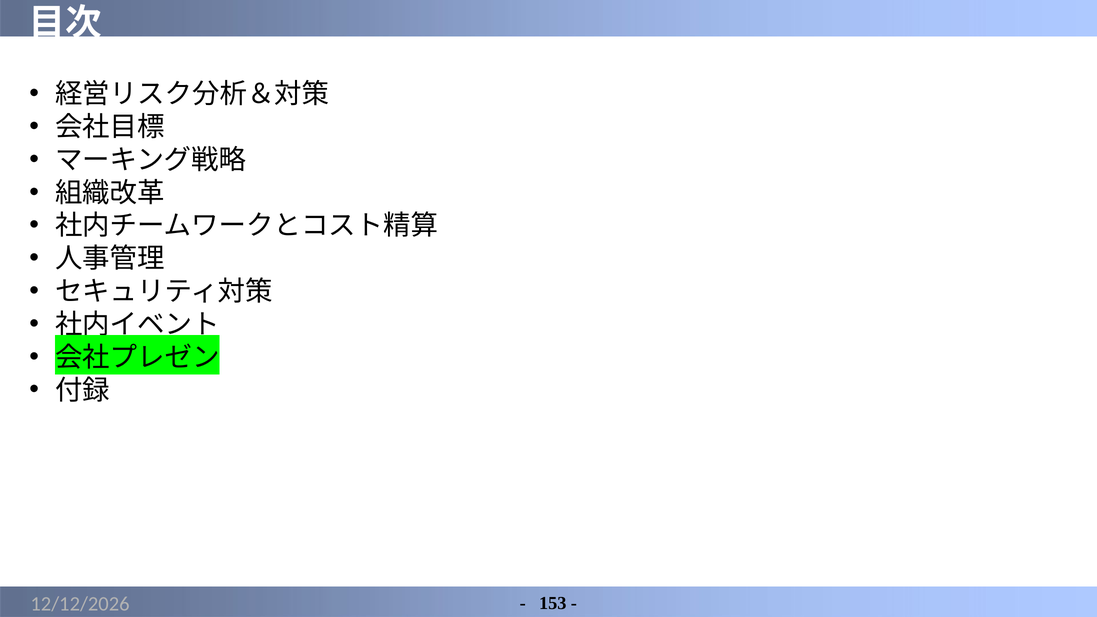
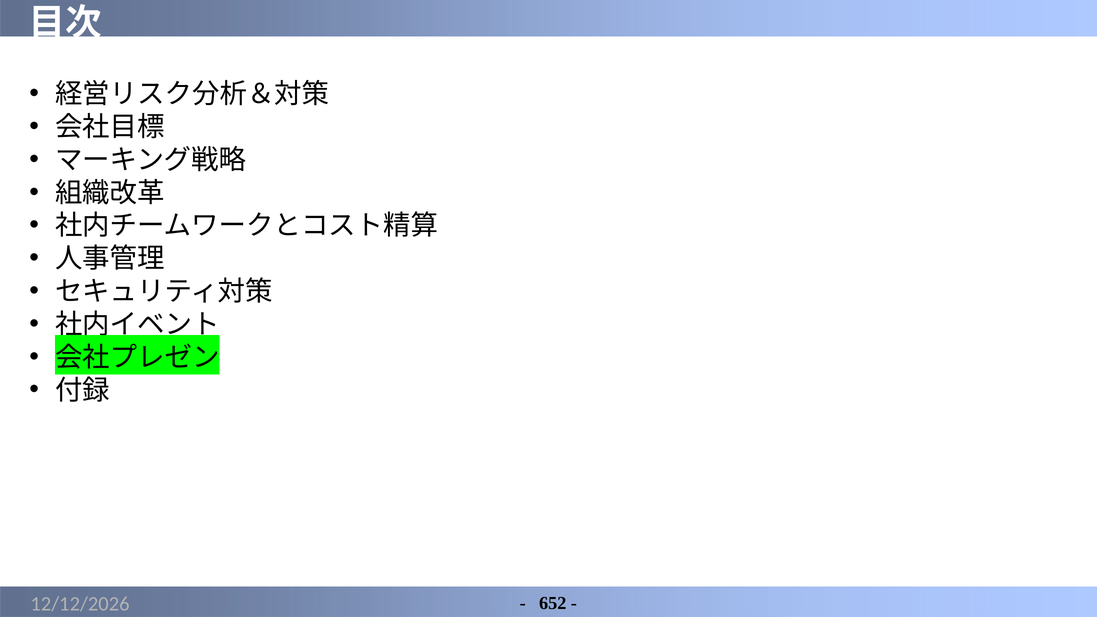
153: 153 -> 652 (553, 603)
